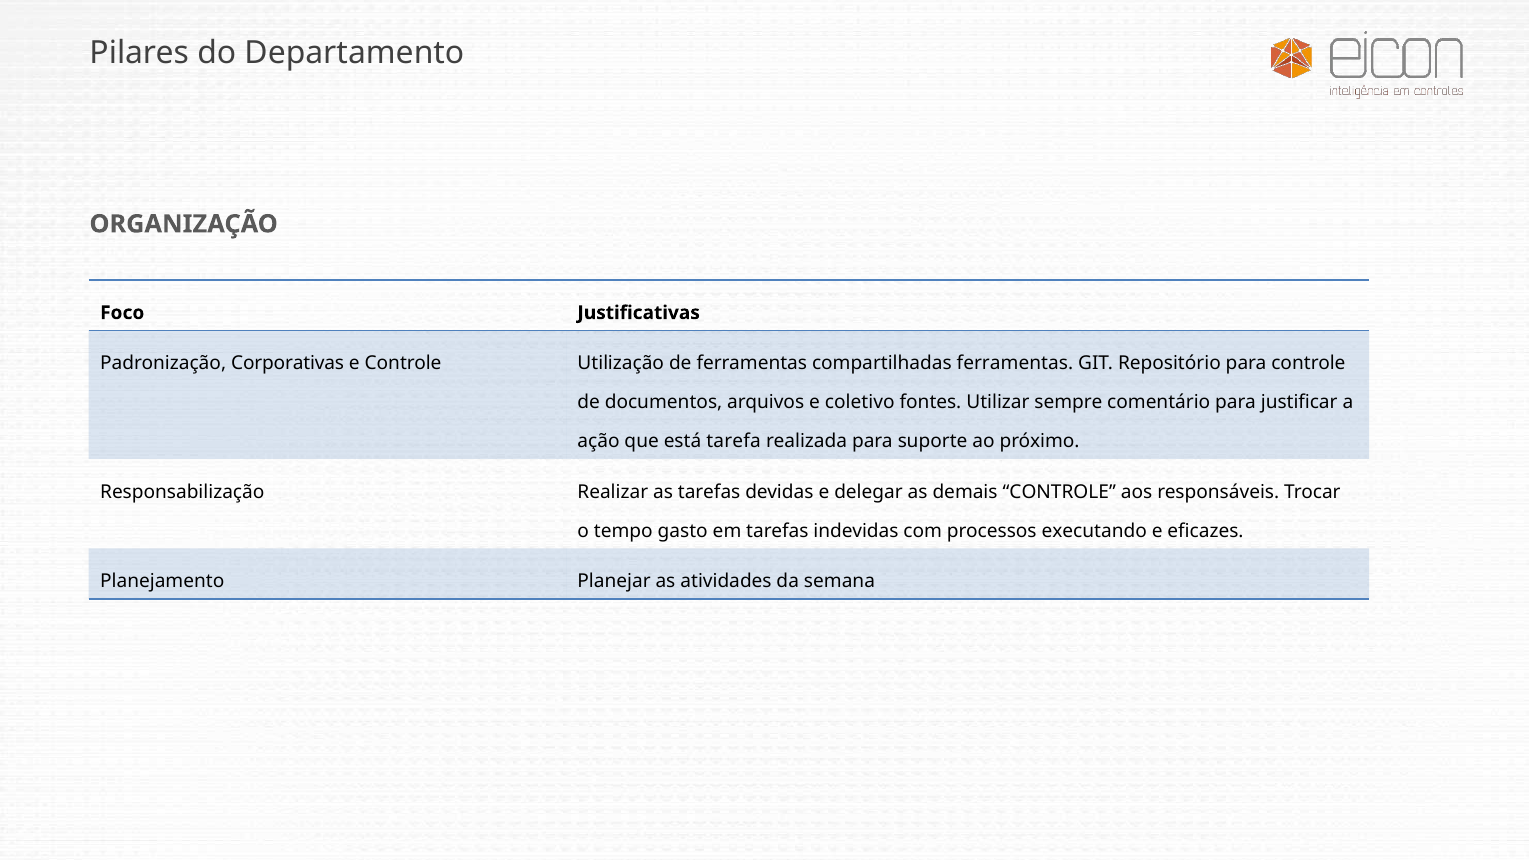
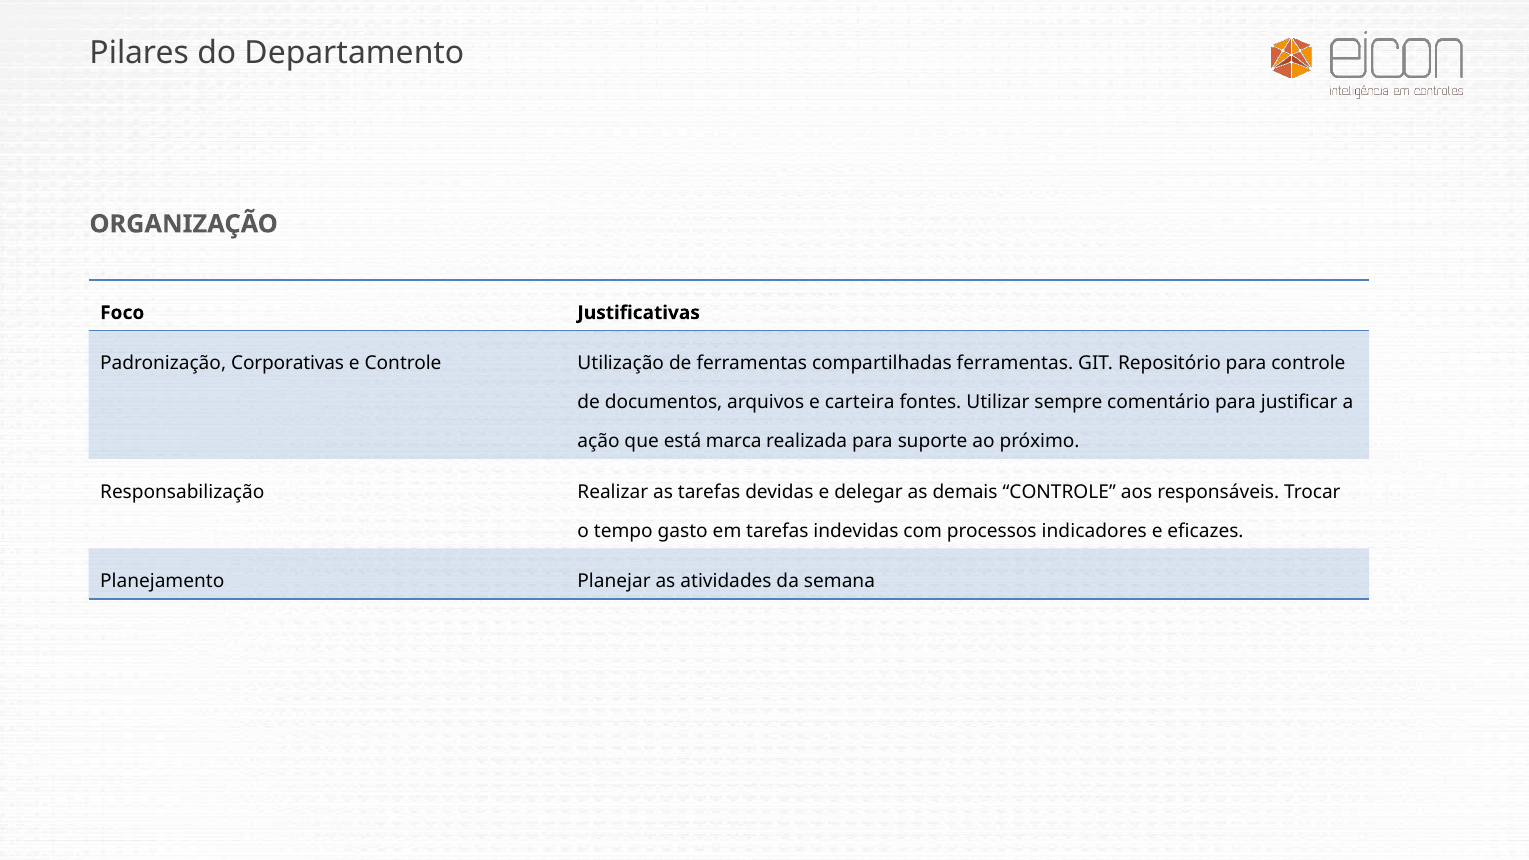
coletivo: coletivo -> carteira (860, 402)
tarefa: tarefa -> marca (734, 441)
executando: executando -> indicadores (1094, 531)
